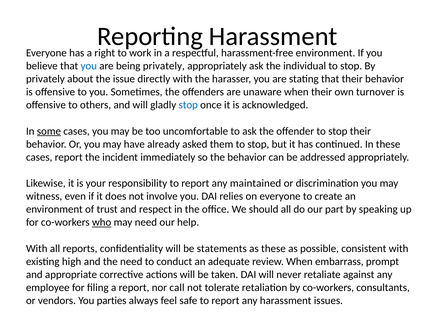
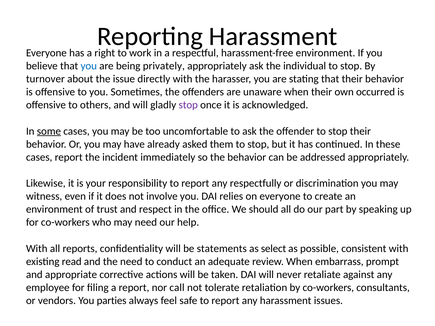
privately: privately -> turnover (45, 79)
turnover: turnover -> occurred (376, 92)
stop colour: blue -> purple (188, 105)
maintained: maintained -> respectfully (256, 183)
who underline: present -> none (102, 223)
as these: these -> select (274, 249)
high: high -> read (72, 262)
